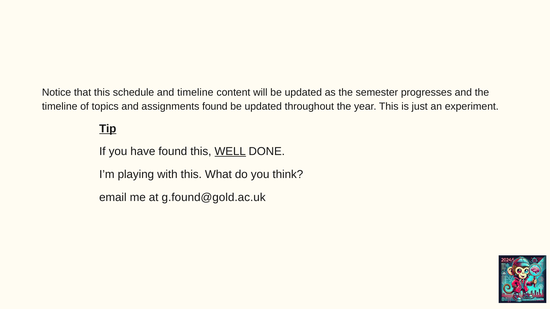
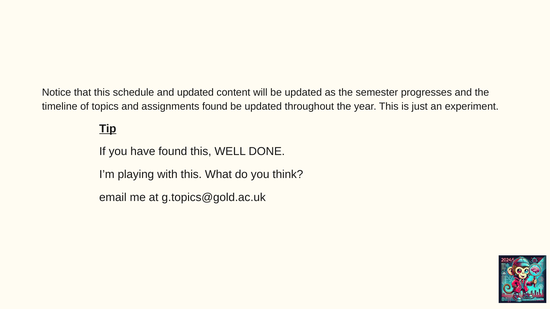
and timeline: timeline -> updated (195, 93)
WELL underline: present -> none (230, 152)
g.found@gold.ac.uk: g.found@gold.ac.uk -> g.topics@gold.ac.uk (214, 198)
